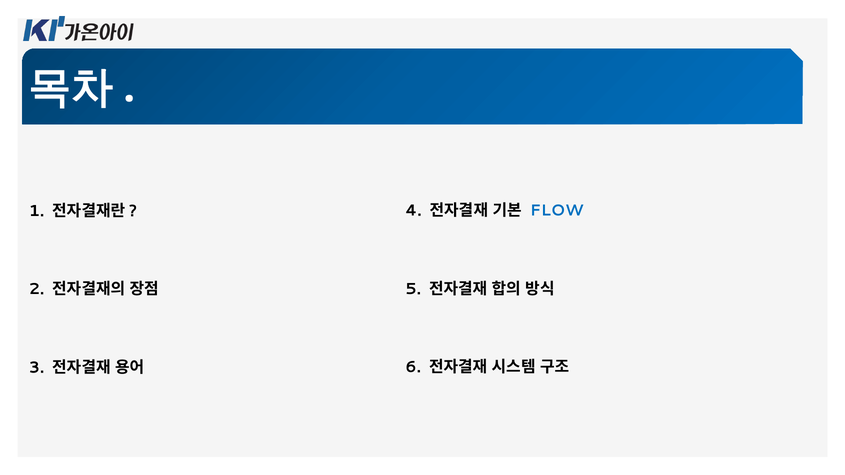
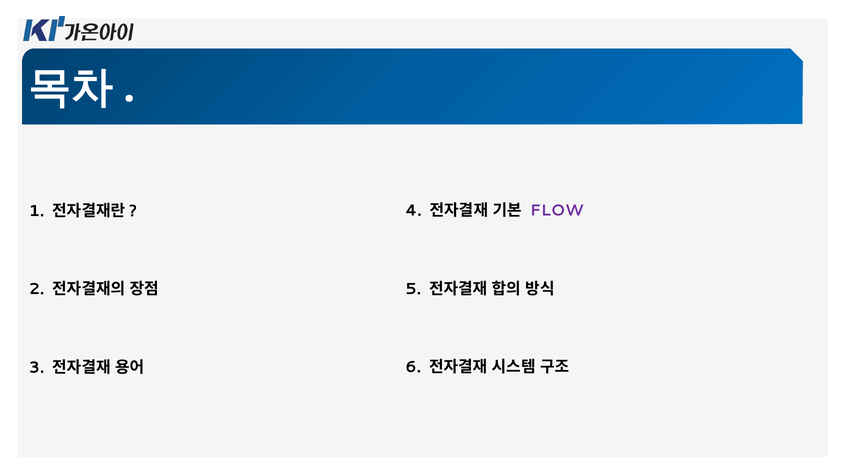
FLOW colour: blue -> purple (557, 211)
